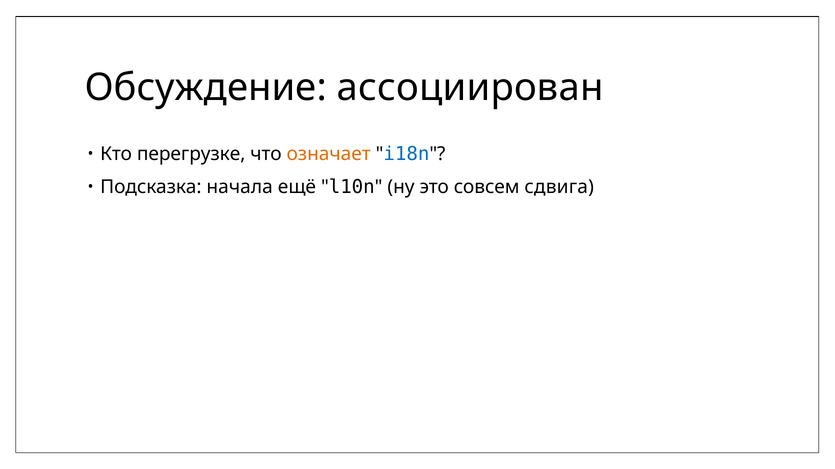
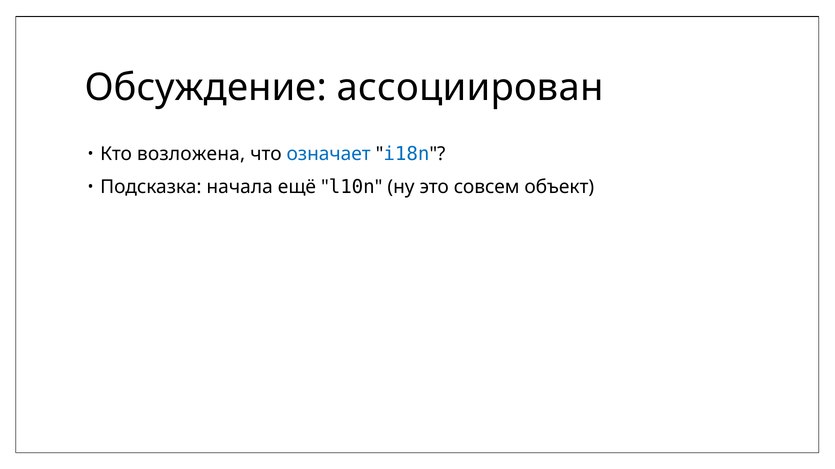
перегрузке: перегрузке -> возложена (191, 154)
означает colour: orange -> blue (329, 154)
сдвига: сдвига -> объект (559, 187)
